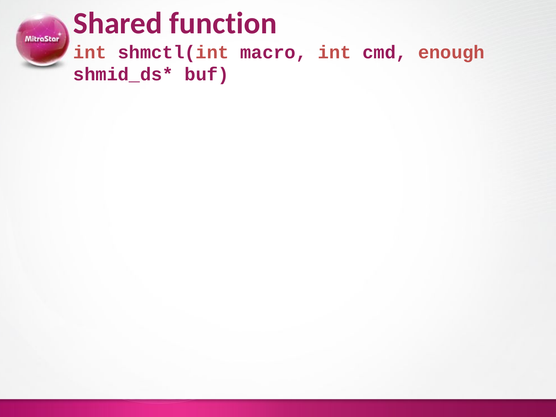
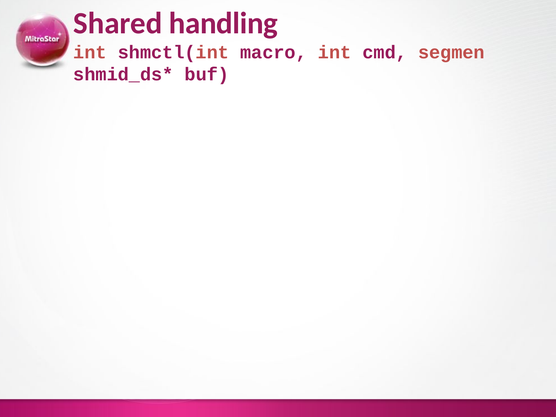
function: function -> handling (223, 23)
enough: enough -> segmen (451, 52)
